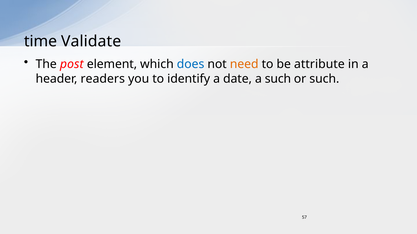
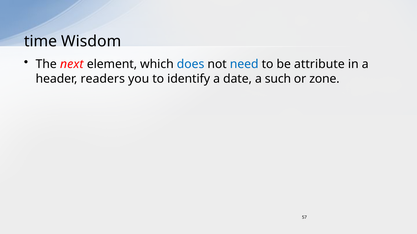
Validate: Validate -> Wisdom (91, 42)
post: post -> next (72, 64)
need colour: orange -> blue (244, 64)
or such: such -> zone (324, 79)
